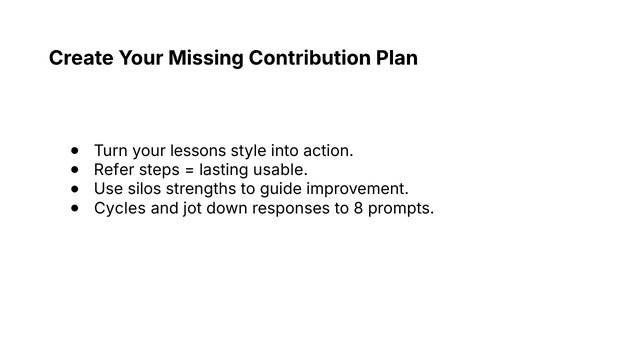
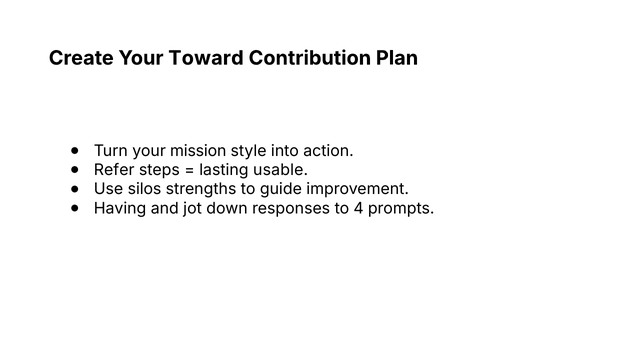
Missing: Missing -> Toward (206, 58)
lessons: lessons -> mission (198, 151)
Cycles: Cycles -> Having (120, 208)
8: 8 -> 4 (359, 208)
